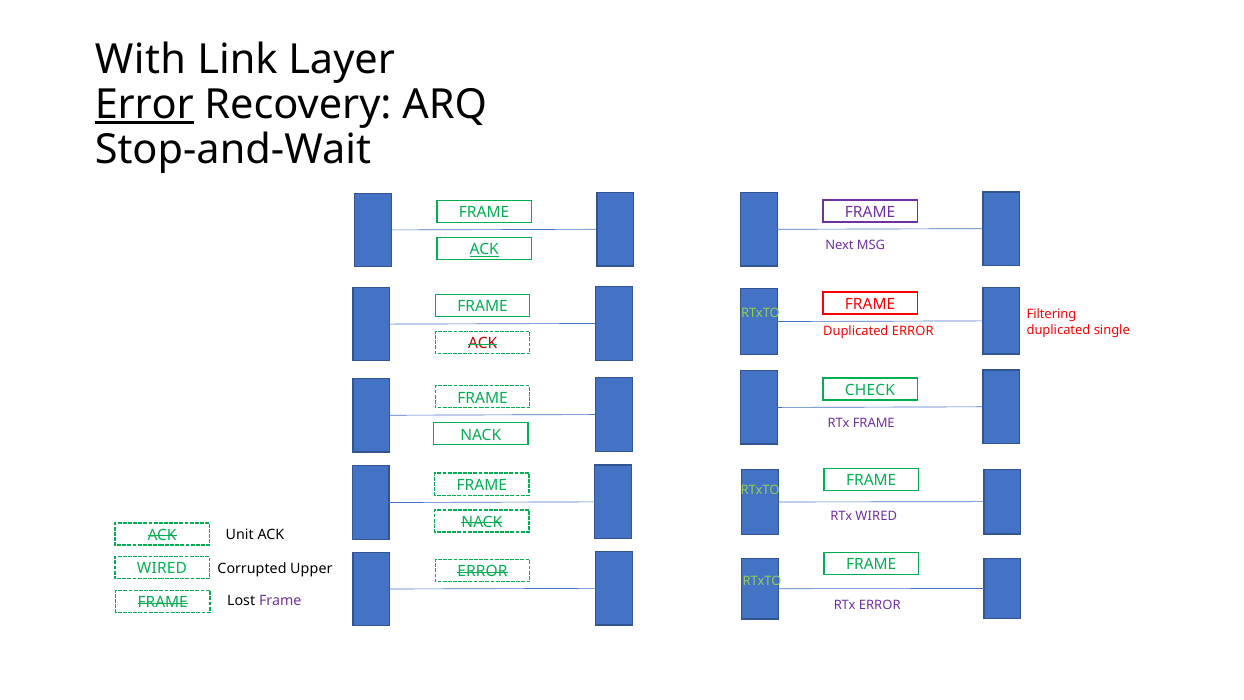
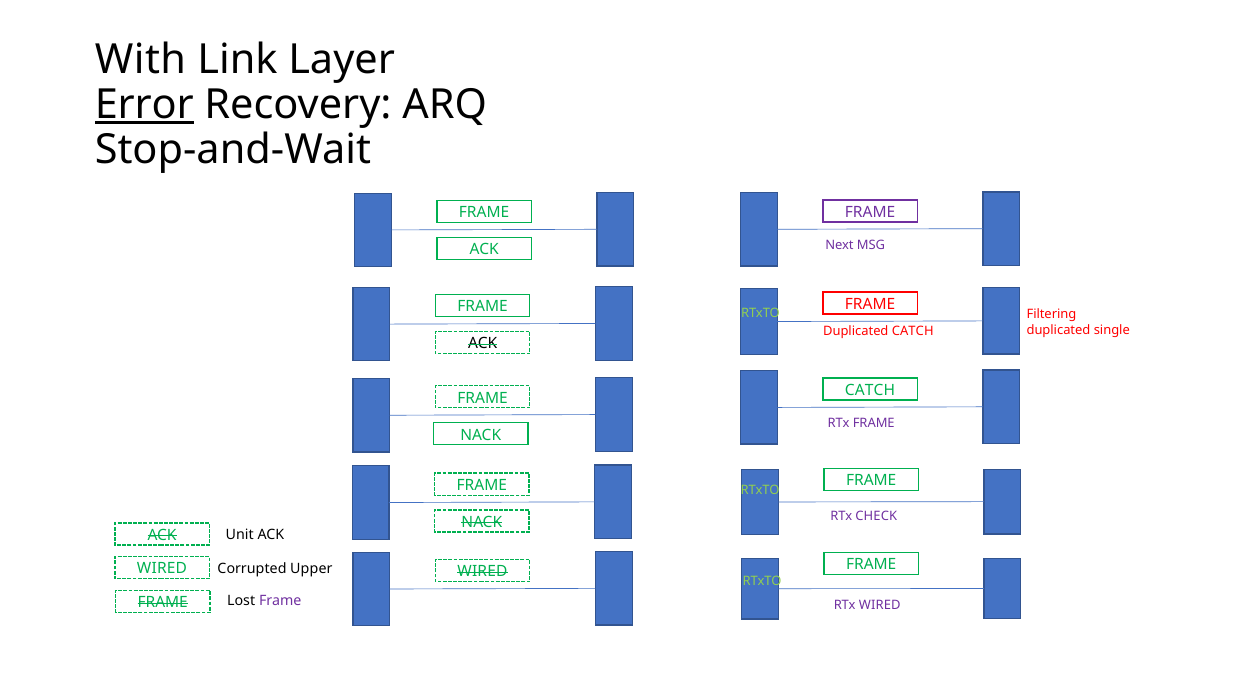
ACK underline: present -> none (484, 249)
Duplicated ERROR: ERROR -> CATCH (913, 331)
ACK colour: red -> black (483, 343)
CHECK: CHECK -> CATCH (870, 390)
RTx WIRED: WIRED -> CHECK (876, 516)
ERROR: ERROR -> WIRED (482, 571)
RTx ERROR: ERROR -> WIRED (880, 605)
